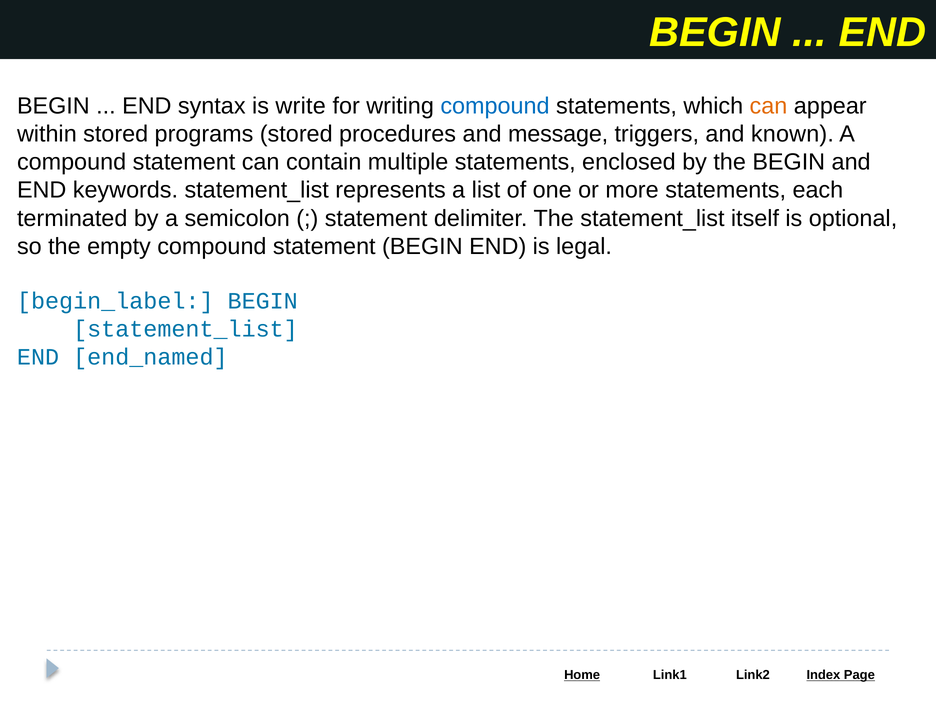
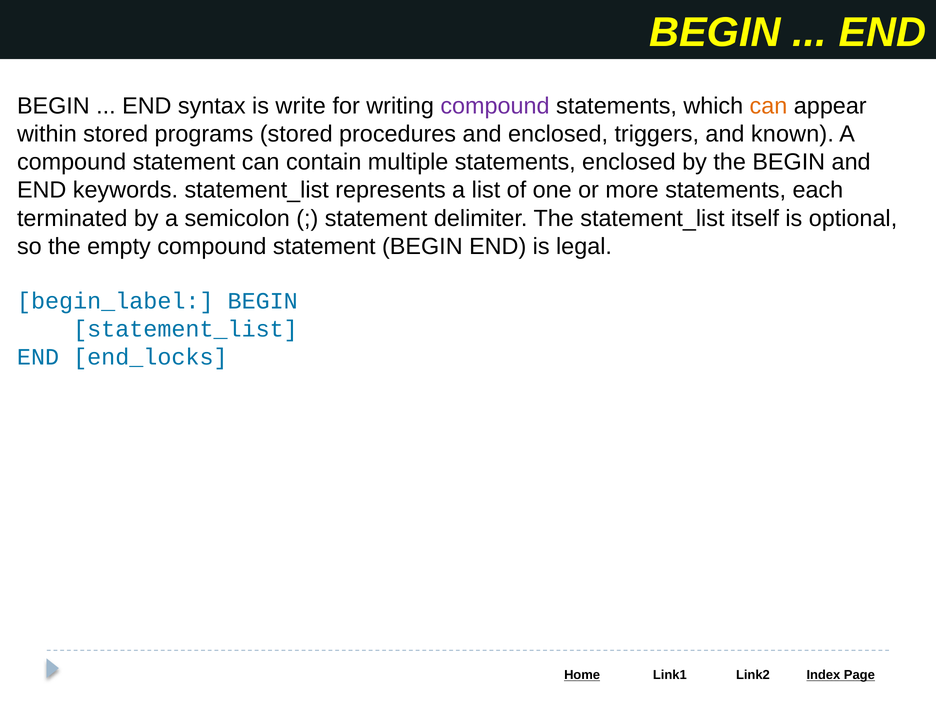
compound colour: blue -> purple (495, 106)
and message: message -> enclosed (558, 134)
end_named: end_named -> end_locks (150, 357)
